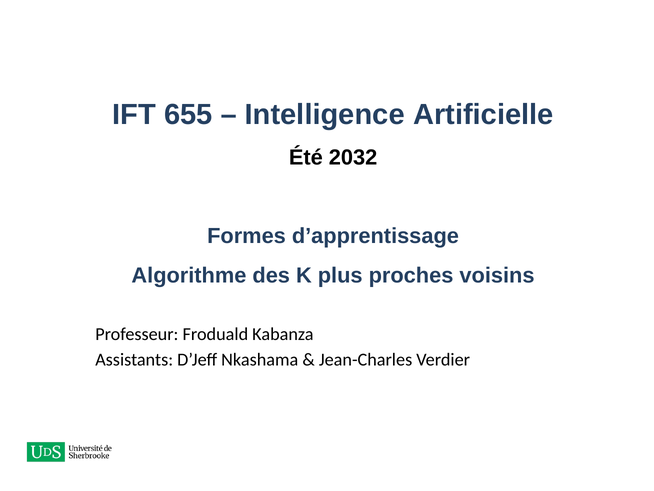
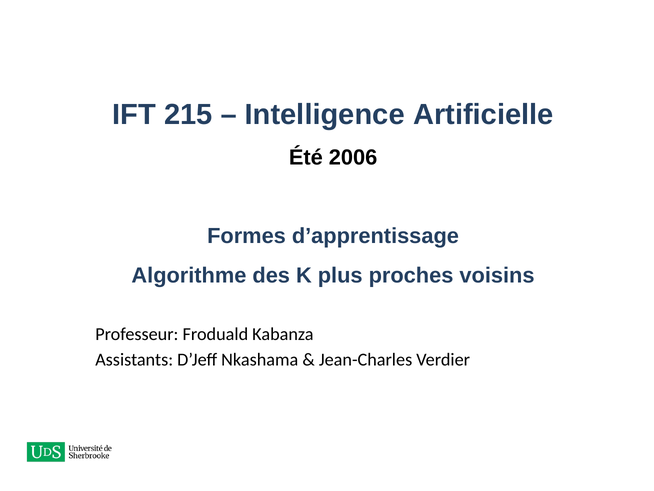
655: 655 -> 215 (188, 114)
2032: 2032 -> 2006 (353, 158)
